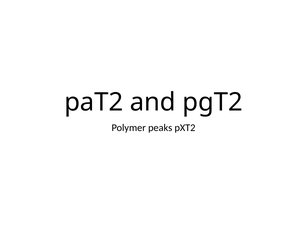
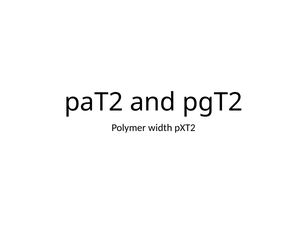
peaks: peaks -> width (160, 128)
